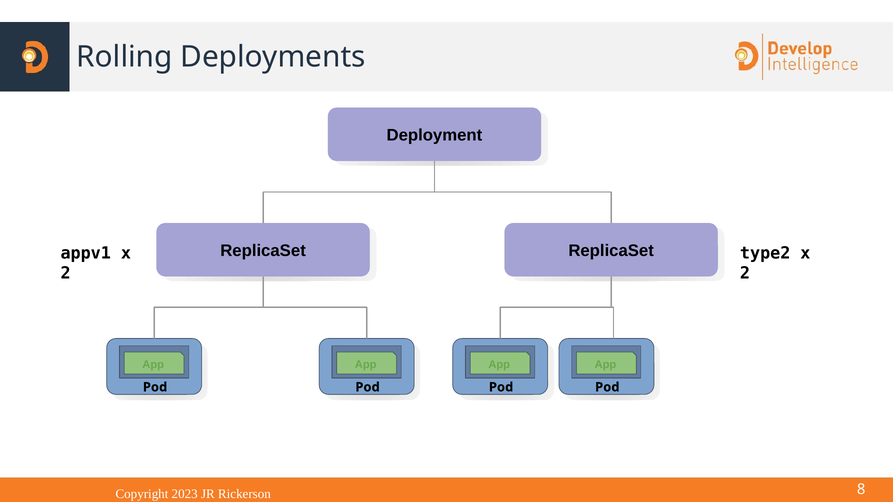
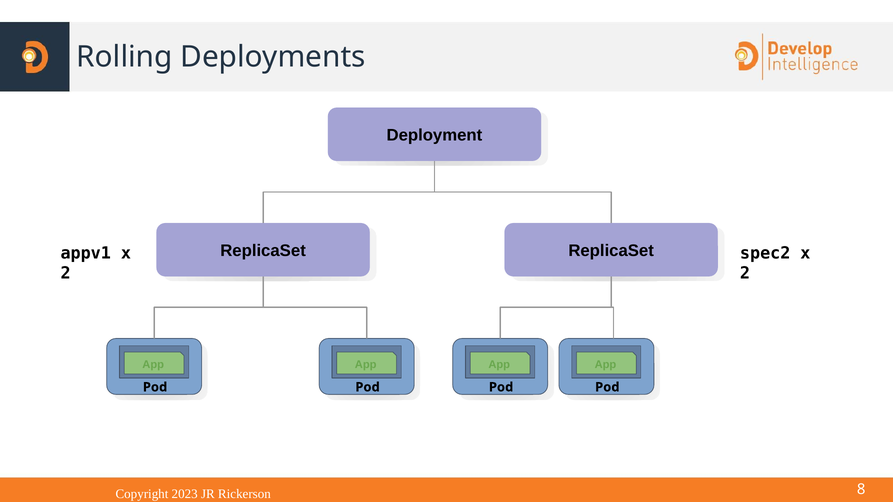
type2: type2 -> spec2 (765, 253)
